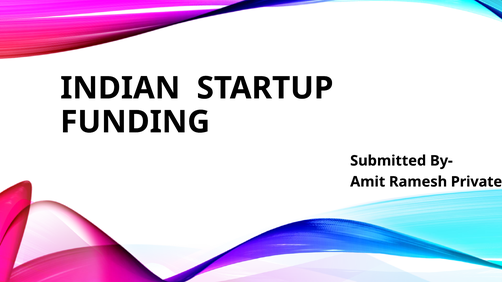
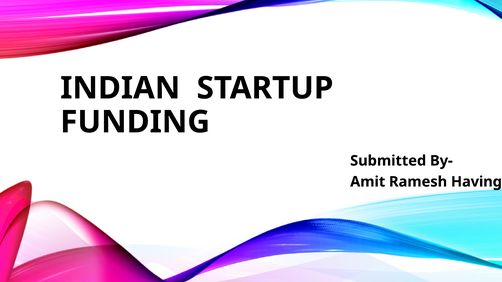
Private: Private -> Having (476, 182)
